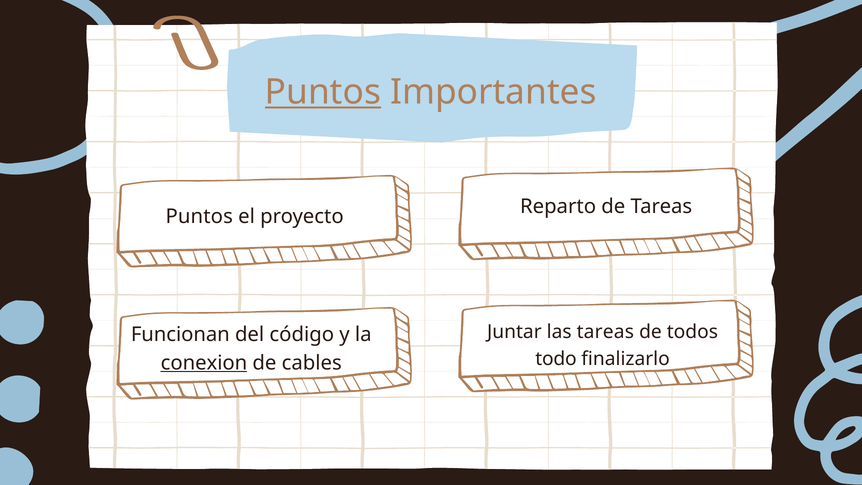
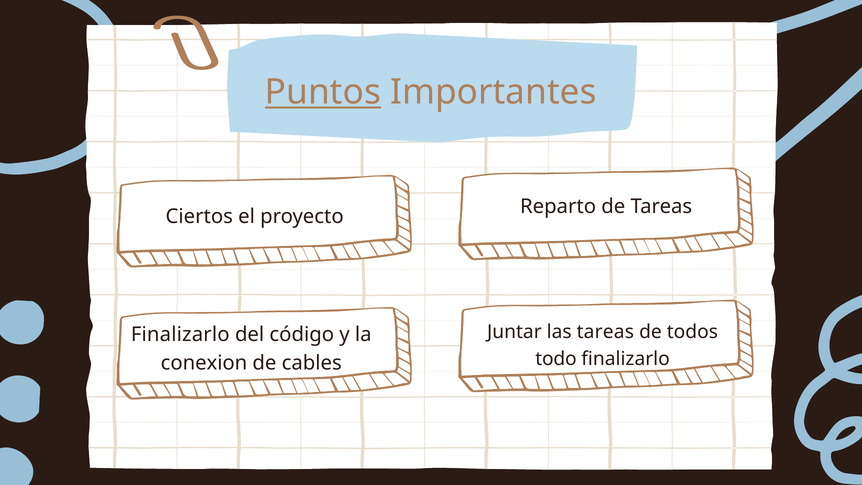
Puntos: Puntos -> Ciertos (199, 216)
Funcionan: Funcionan -> Finalizarlo (180, 334)
conexion underline: present -> none (204, 363)
